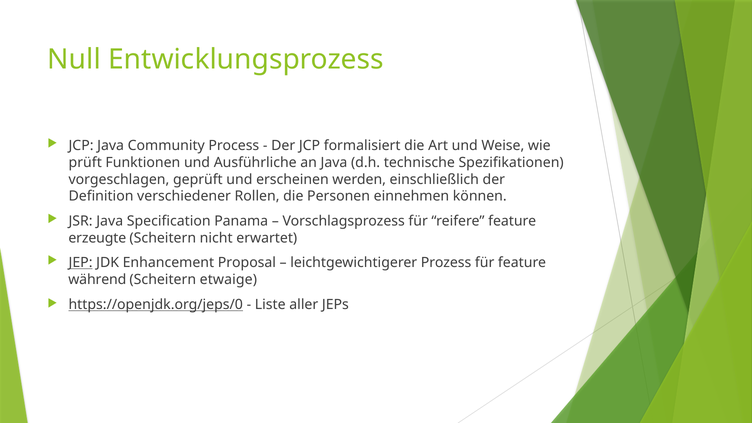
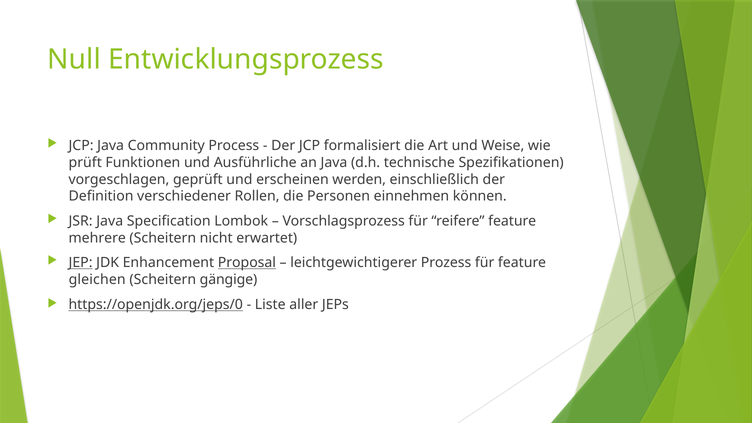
Panama: Panama -> Lombok (241, 221)
erzeugte: erzeugte -> mehrere (97, 238)
Proposal underline: none -> present (247, 263)
während: während -> gleichen (97, 280)
etwaige: etwaige -> gängige (228, 280)
